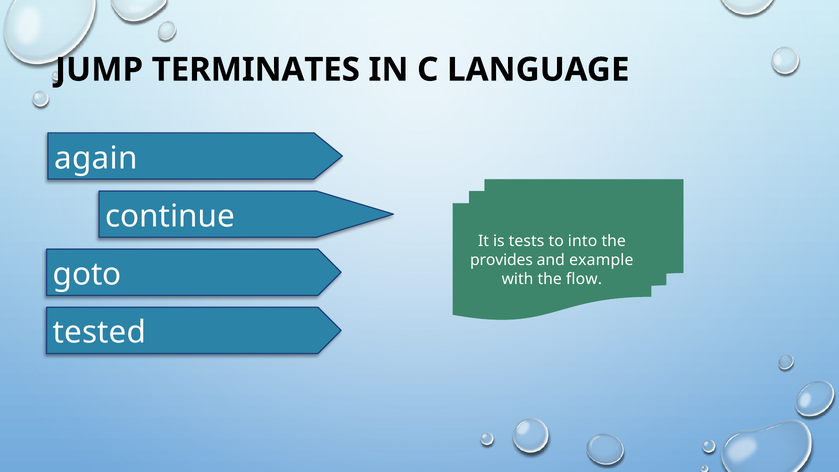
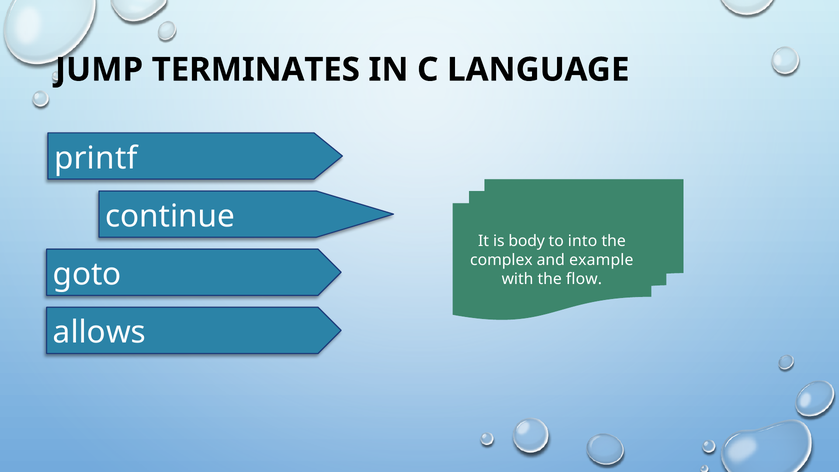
again: again -> printf (96, 158)
tests: tests -> body (527, 241)
provides: provides -> complex (501, 260)
tested: tested -> allows (99, 333)
